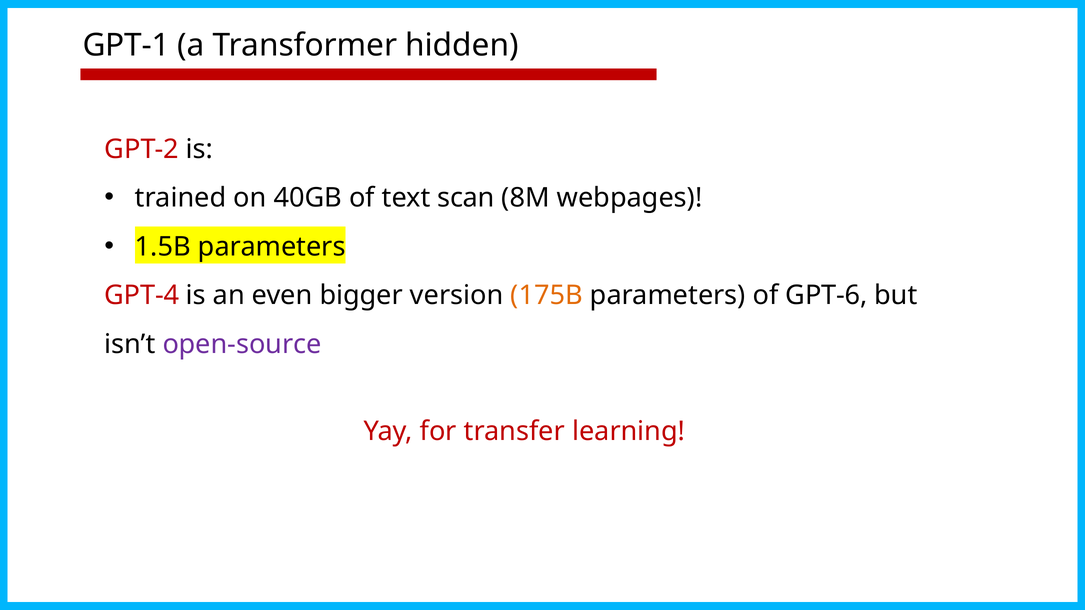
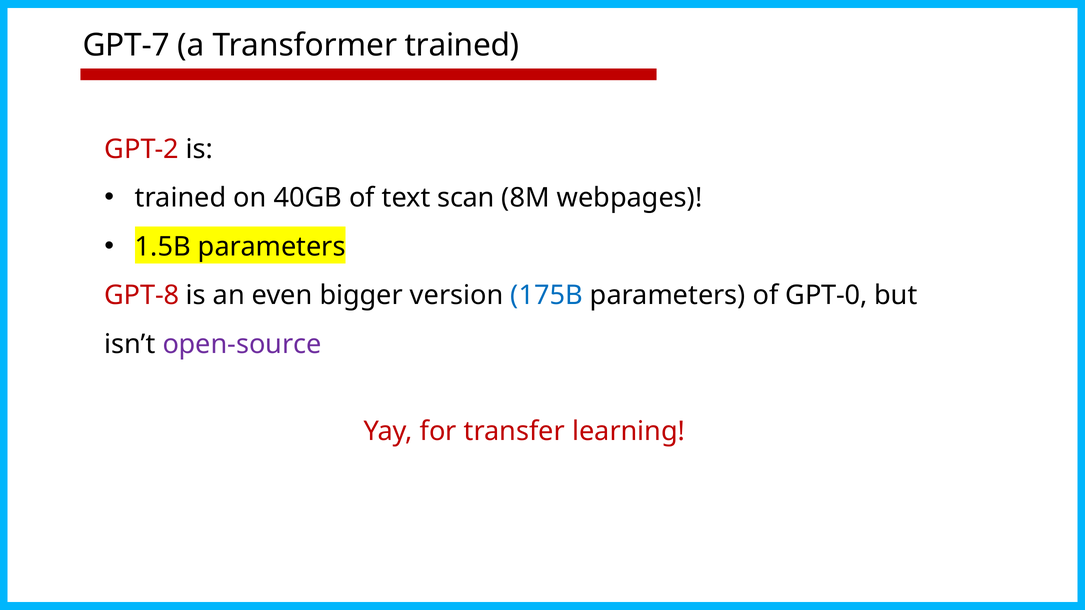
GPT-1: GPT-1 -> GPT-7 (126, 46)
Transformer hidden: hidden -> trained (462, 46)
GPT-4: GPT-4 -> GPT-8 (142, 296)
175B colour: orange -> blue (547, 296)
GPT-6: GPT-6 -> GPT-0 (826, 296)
